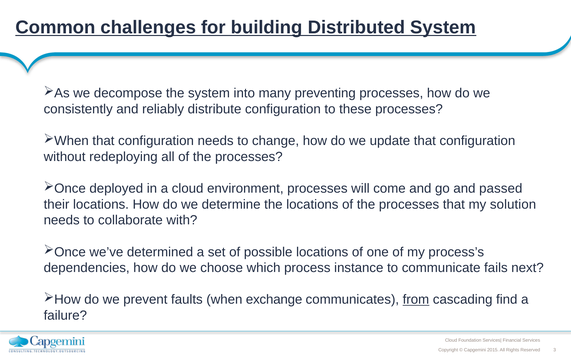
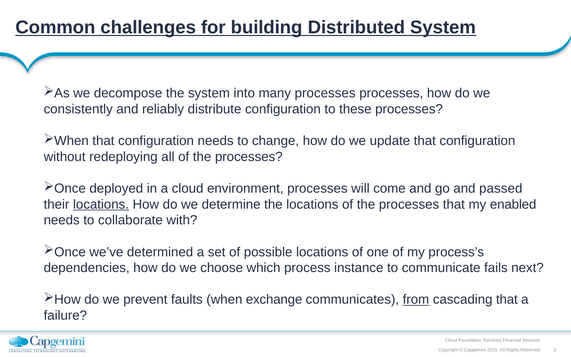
many preventing: preventing -> processes (325, 93)
locations underline: none -> present (101, 204)
solution: solution -> enabled (513, 204)
cascading find: find -> that (507, 299)
